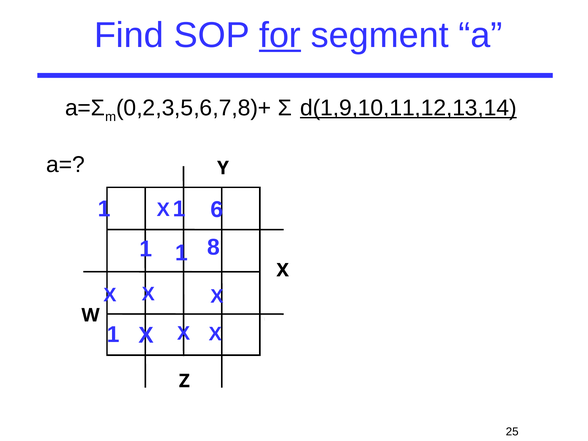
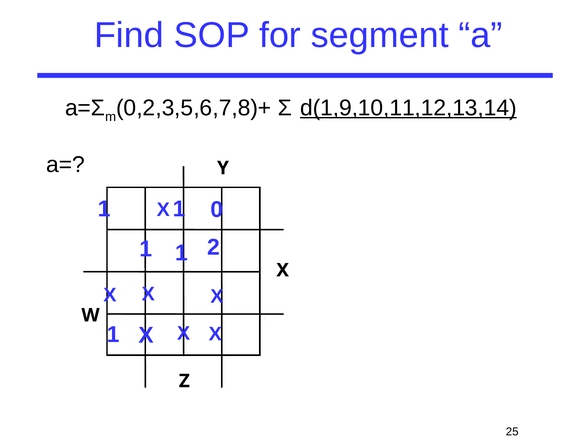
for underline: present -> none (280, 35)
6: 6 -> 0 (217, 210)
8: 8 -> 2 (214, 247)
